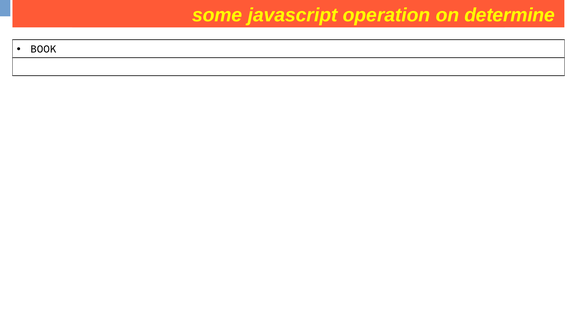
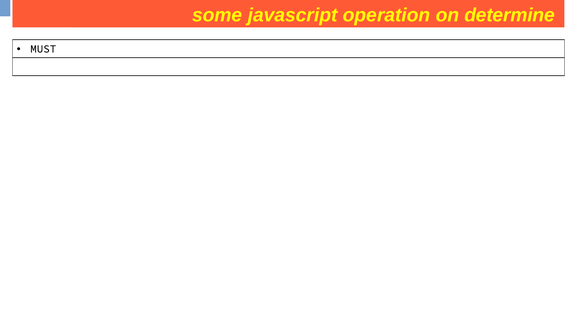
BOOK: BOOK -> MUST (43, 49)
